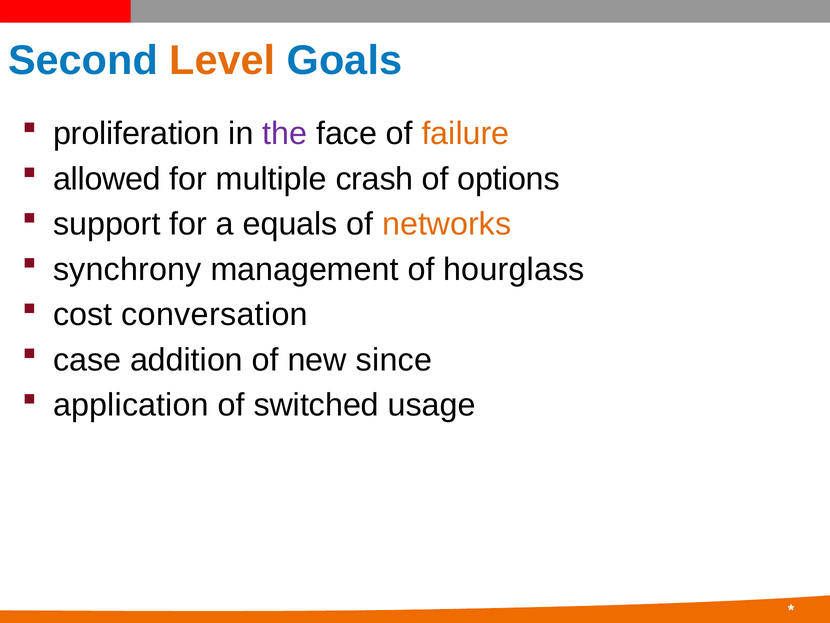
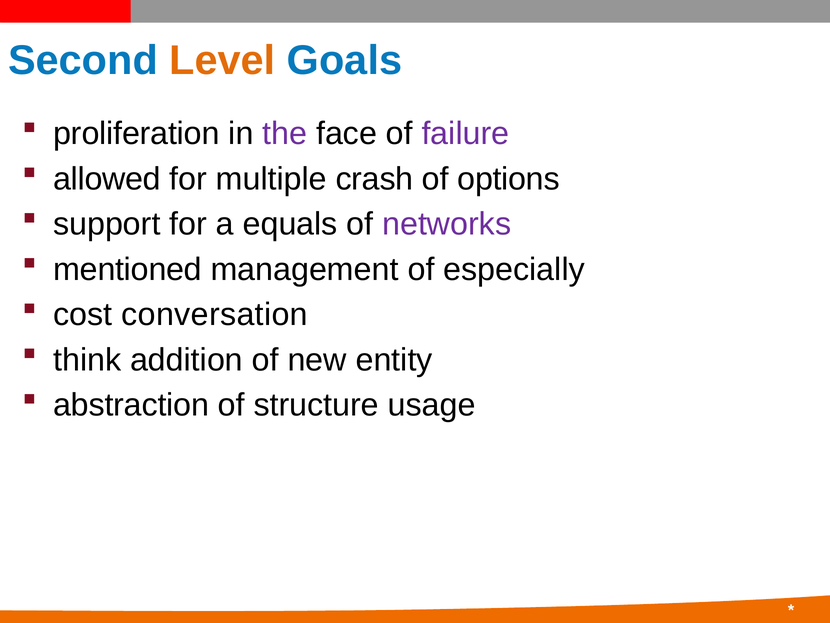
failure colour: orange -> purple (465, 134)
networks colour: orange -> purple (447, 224)
synchrony: synchrony -> mentioned (128, 269)
hourglass: hourglass -> especially (514, 269)
case: case -> think (87, 360)
since: since -> entity (394, 360)
application: application -> abstraction (131, 405)
switched: switched -> structure (316, 405)
